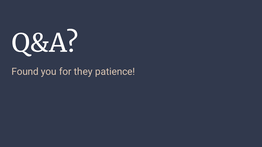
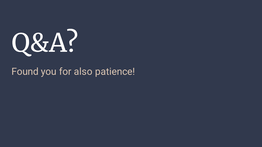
they: they -> also (83, 72)
